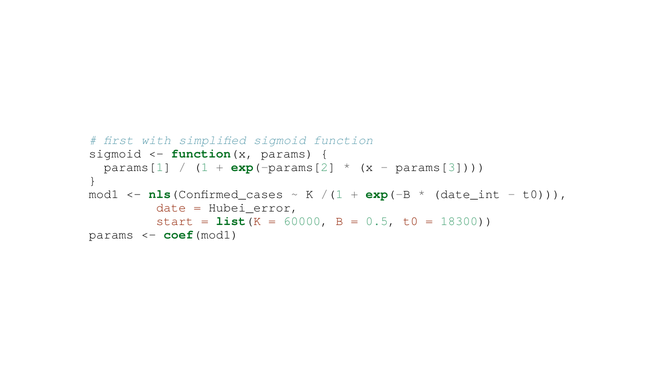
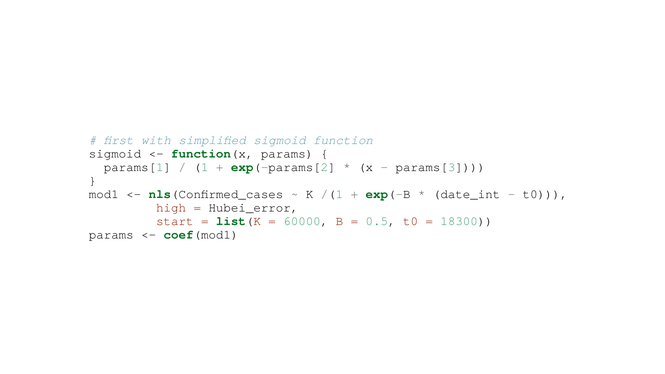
date: date -> high (171, 208)
